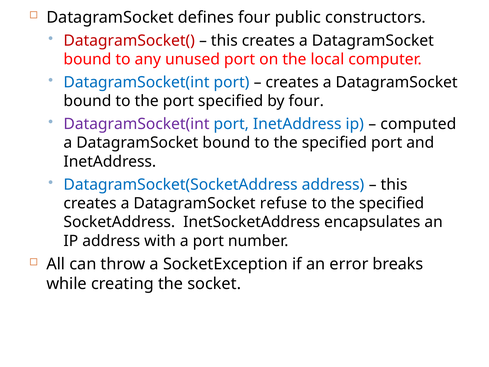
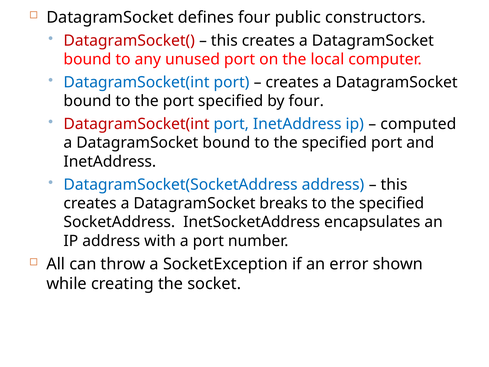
DatagramSocket(int colour: purple -> red (137, 124)
refuse: refuse -> breaks (284, 203)
breaks: breaks -> shown (398, 264)
